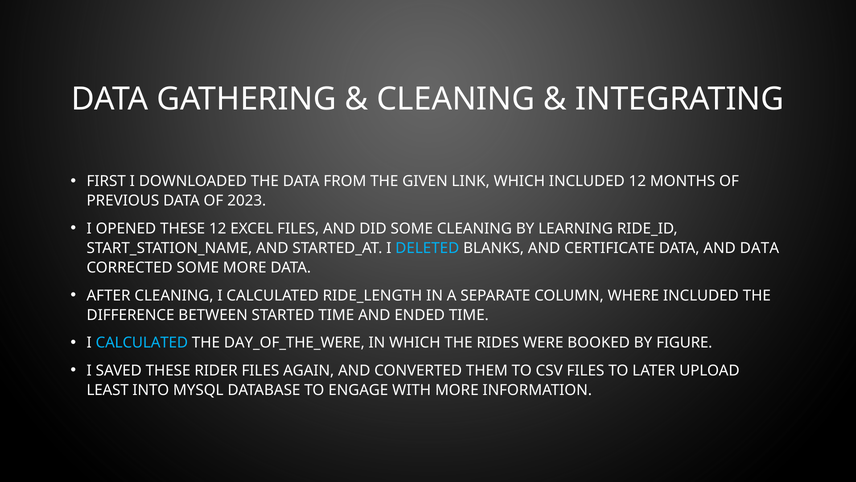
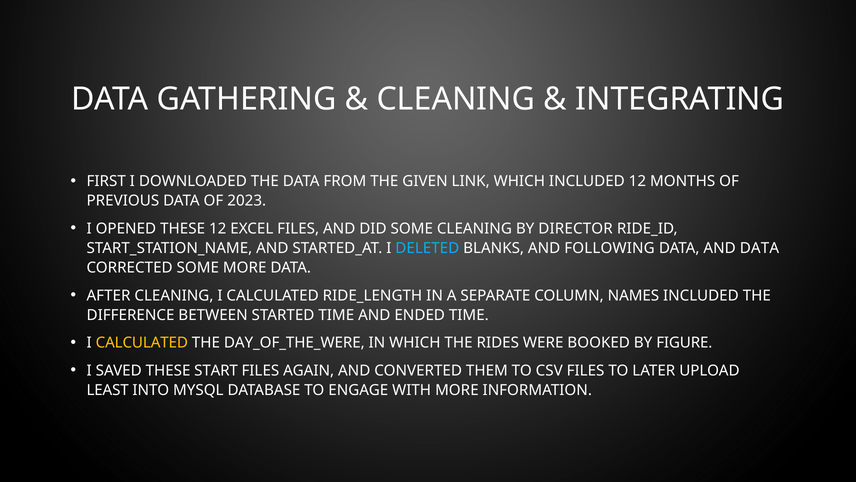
LEARNING: LEARNING -> DIRECTOR (576, 228)
CERTIFICATE: CERTIFICATE -> FOLLOWING (610, 248)
WHERE: WHERE -> NAMES (633, 295)
CALCULATED colour: light blue -> yellow (142, 343)
RIDER: RIDER -> START (216, 370)
